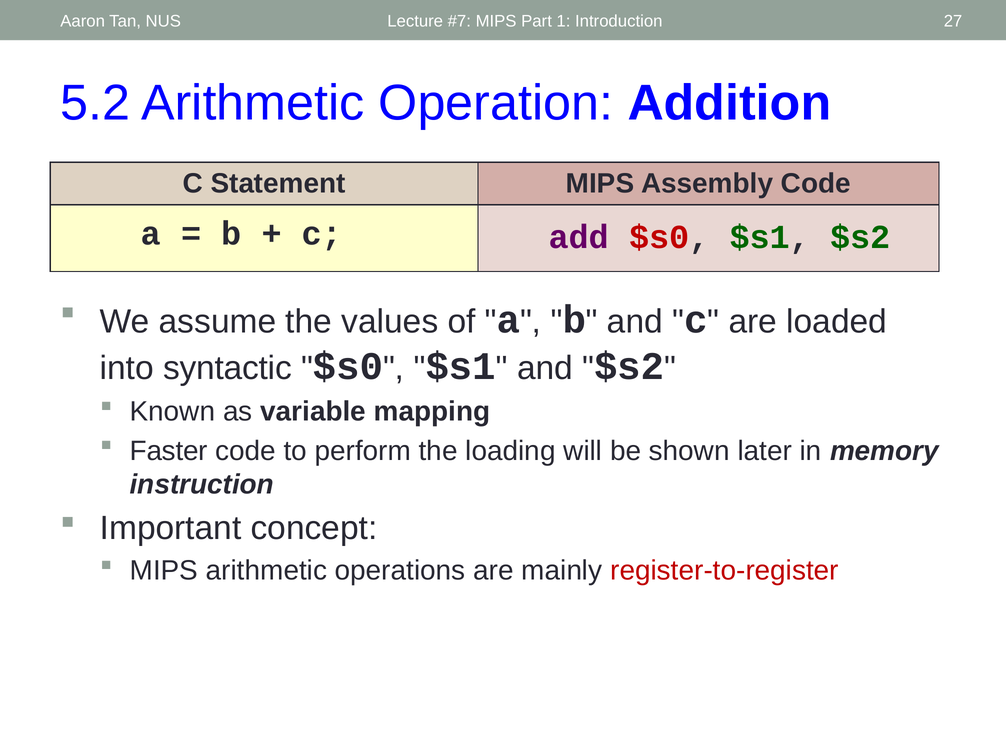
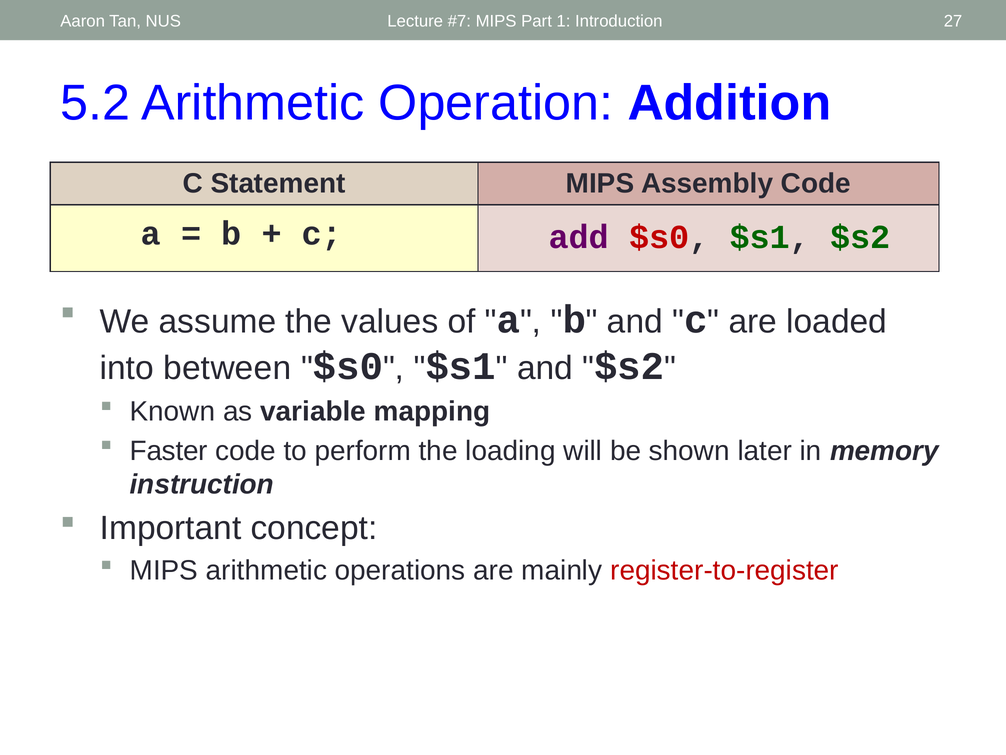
syntactic: syntactic -> between (227, 368)
